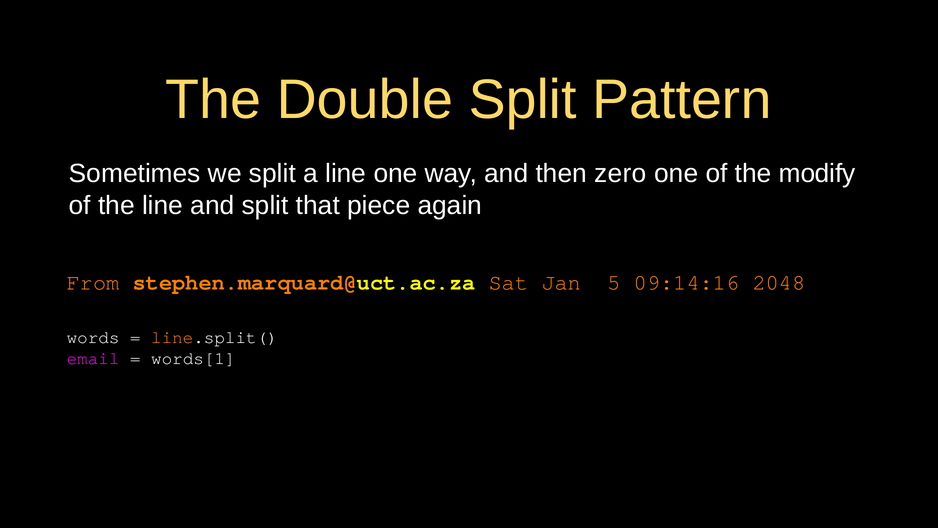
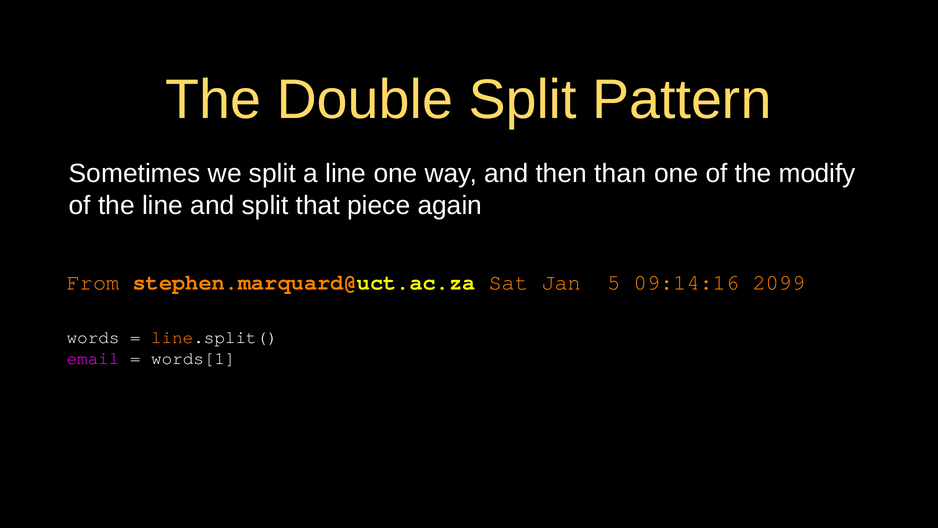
zero: zero -> than (620, 174)
2048: 2048 -> 2099 (779, 282)
